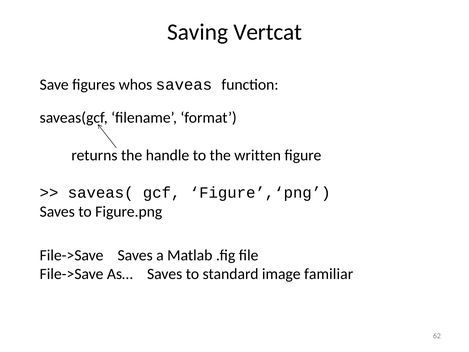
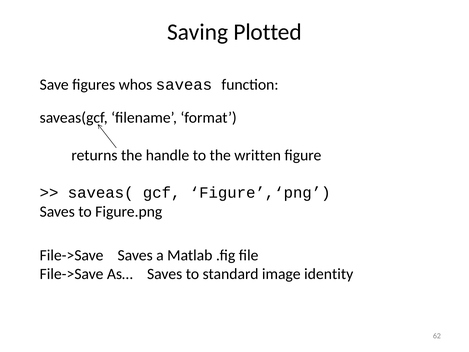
Vertcat: Vertcat -> Plotted (268, 32)
familiar: familiar -> identity (329, 274)
